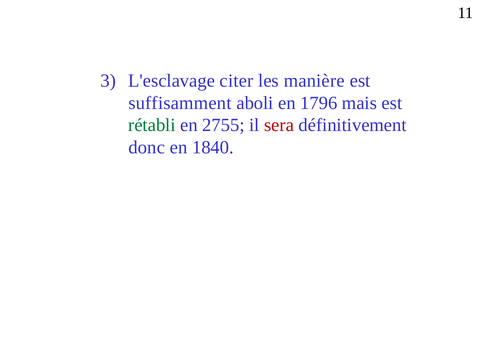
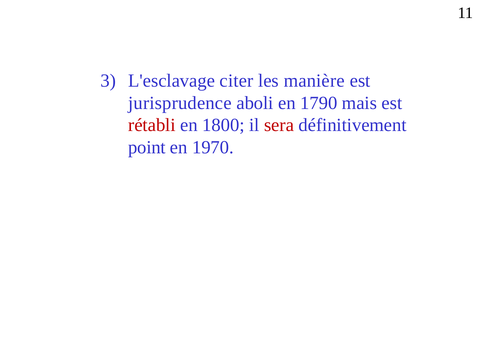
suffisamment: suffisamment -> jurisprudence (180, 103)
1796: 1796 -> 1790 (319, 103)
rétabli colour: green -> red (152, 125)
2755: 2755 -> 1800 (223, 125)
donc: donc -> point (147, 148)
1840: 1840 -> 1970 (213, 148)
